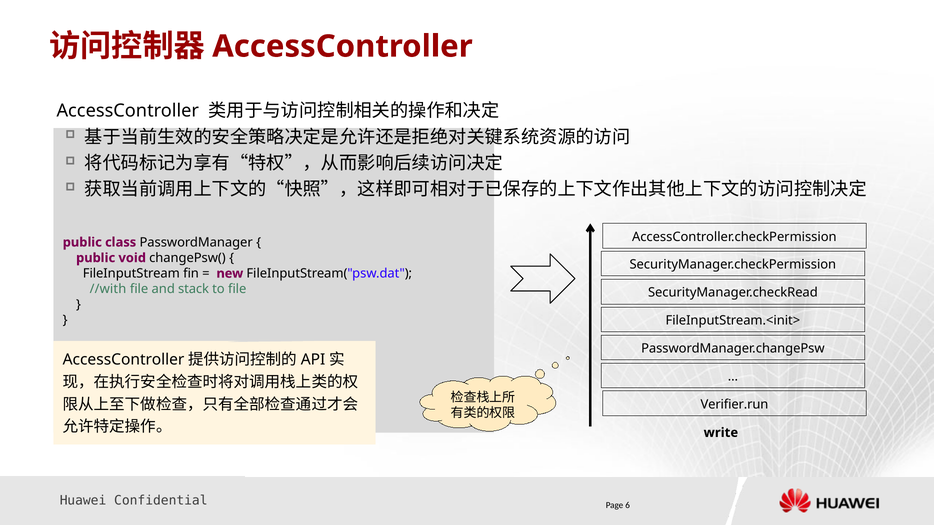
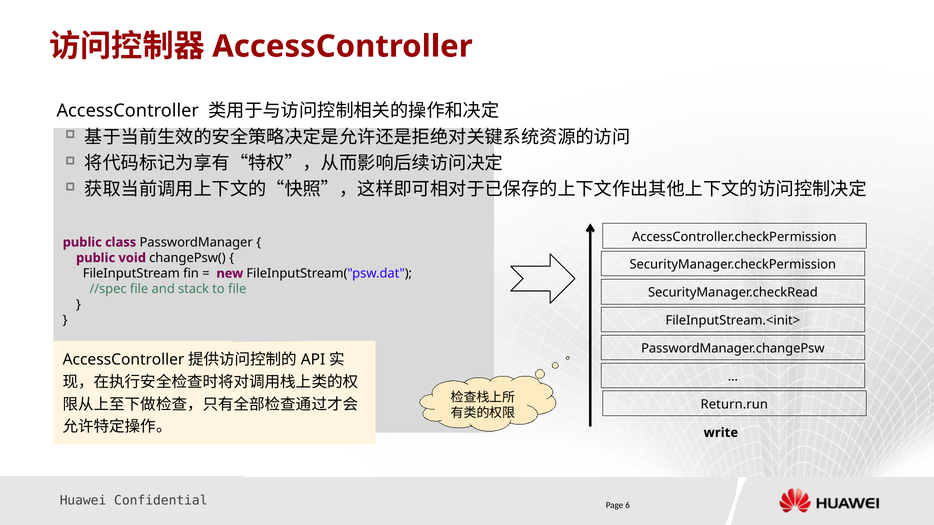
//with: //with -> //spec (108, 289)
Verifier.run: Verifier.run -> Return.run (734, 405)
